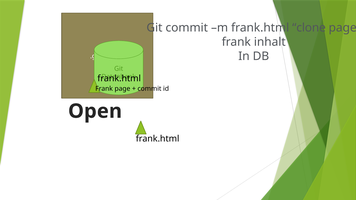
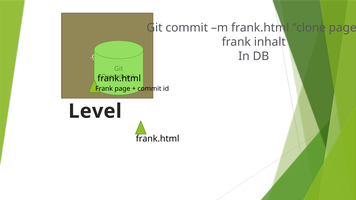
Open: Open -> Level (95, 111)
